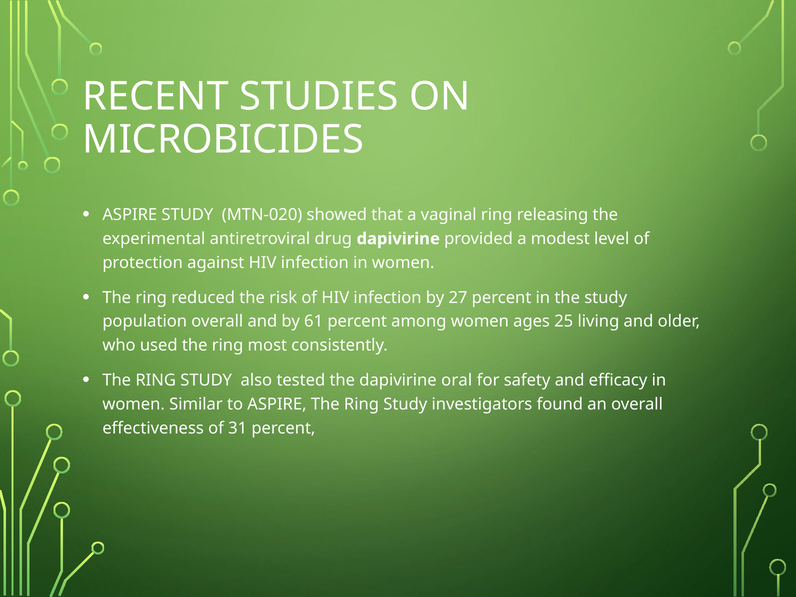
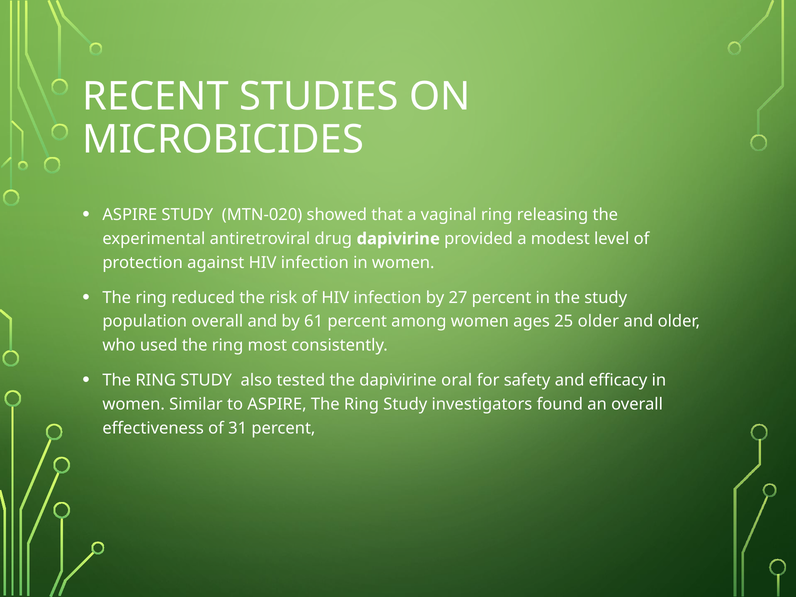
25 living: living -> older (598, 321)
